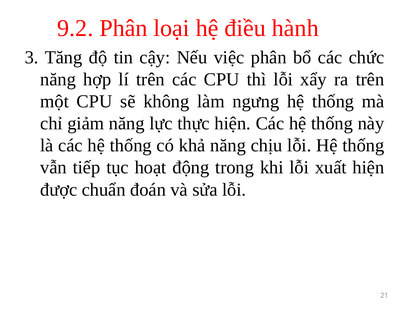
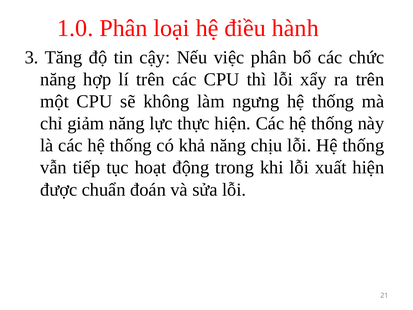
9.2: 9.2 -> 1.0 (75, 28)
